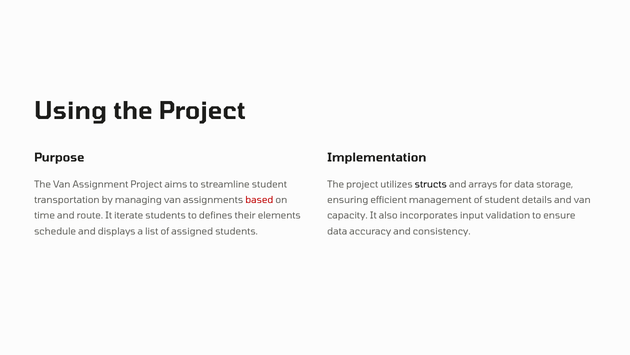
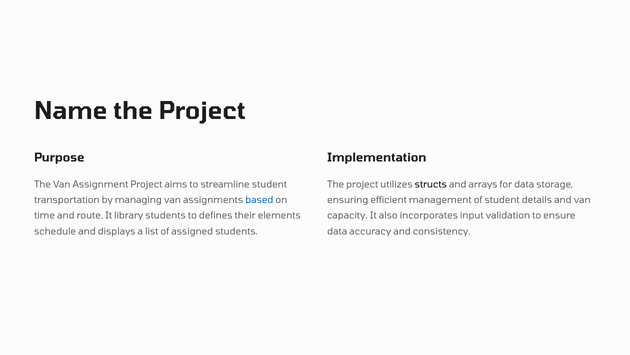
Using: Using -> Name (71, 111)
based colour: red -> blue (259, 200)
iterate: iterate -> library (129, 215)
